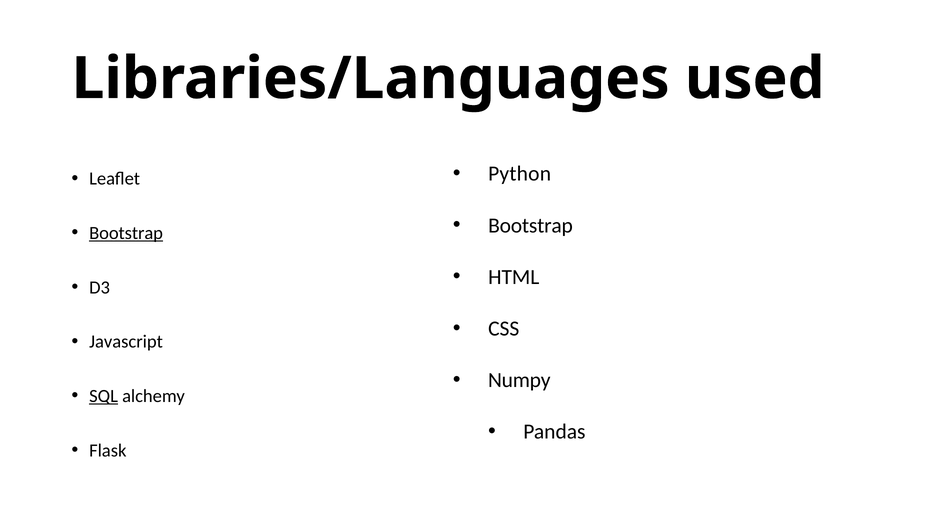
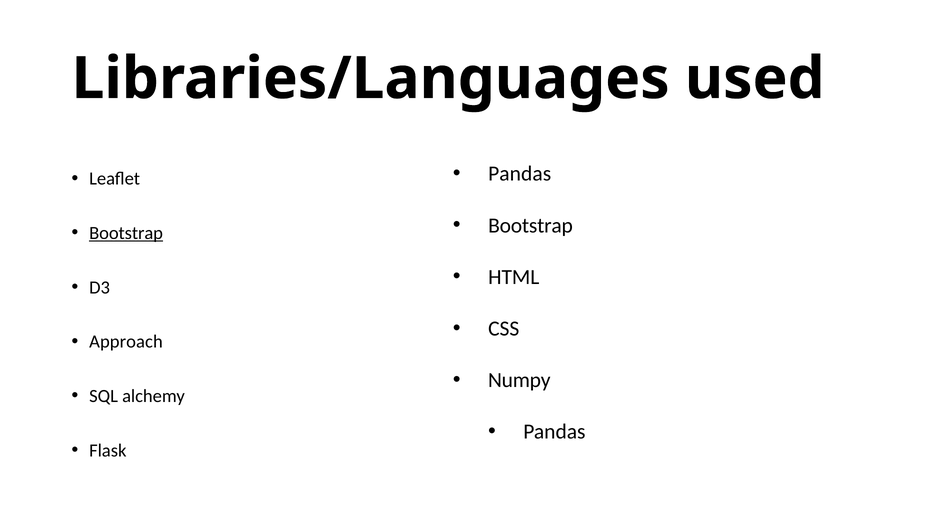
Python: Python -> Pandas (520, 174)
Javascript: Javascript -> Approach (126, 342)
SQL underline: present -> none (104, 396)
